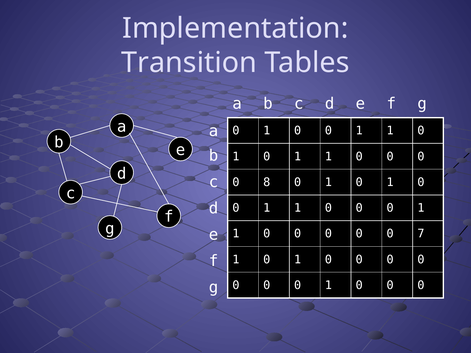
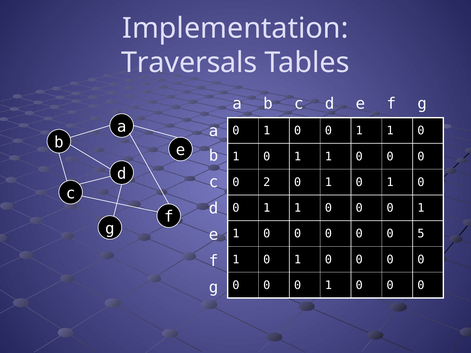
Transition: Transition -> Traversals (189, 63)
8: 8 -> 2 (267, 182)
7: 7 -> 5 (421, 234)
